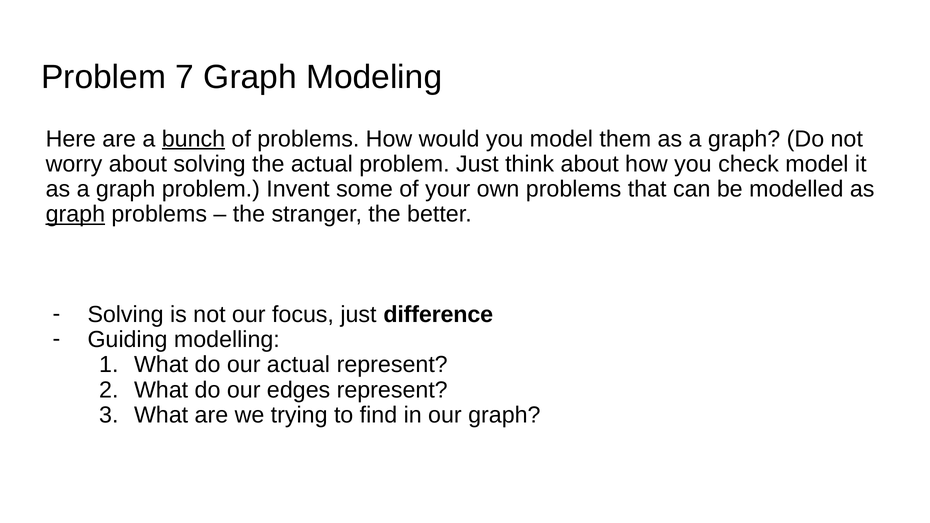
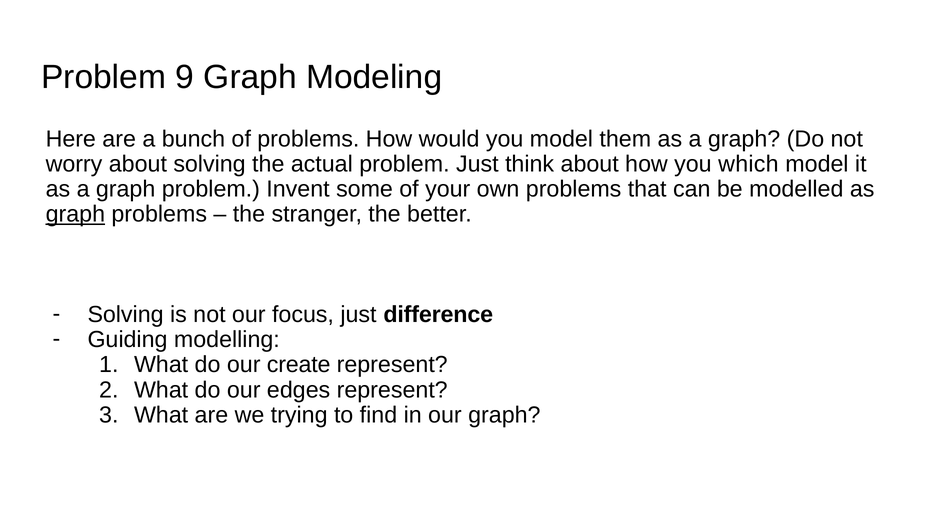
7: 7 -> 9 (185, 77)
bunch underline: present -> none (193, 139)
check: check -> which (748, 164)
our actual: actual -> create (299, 365)
